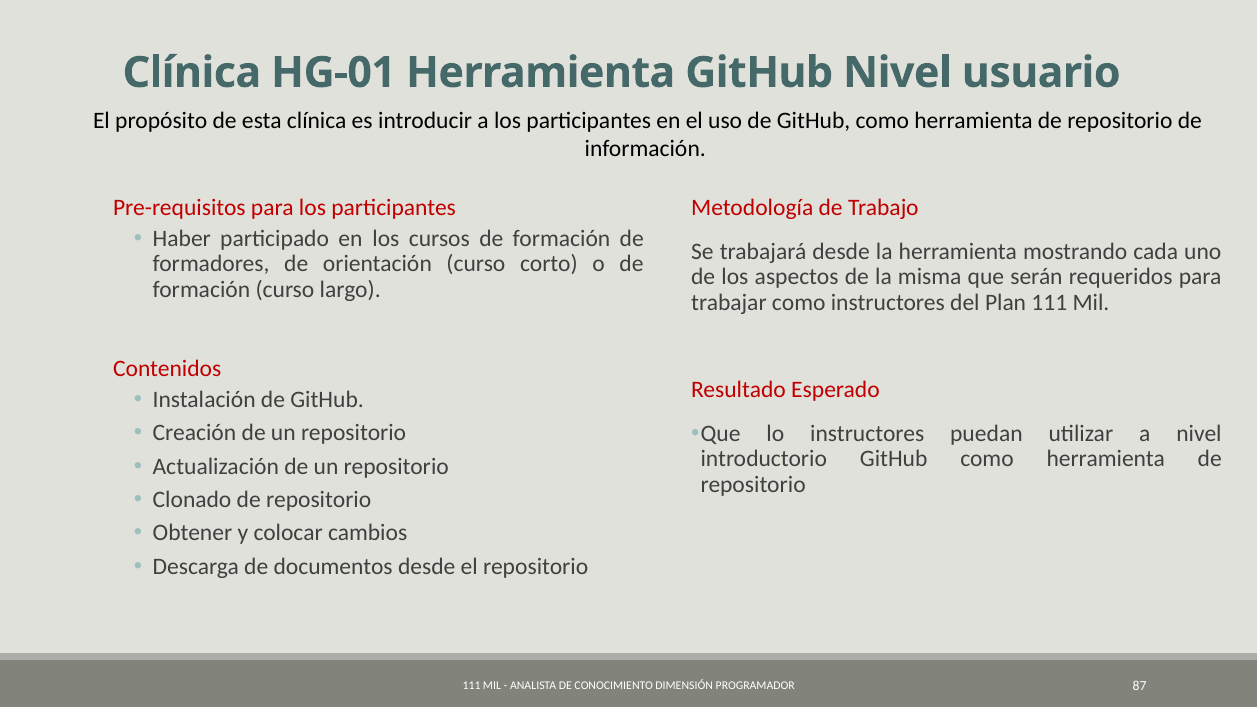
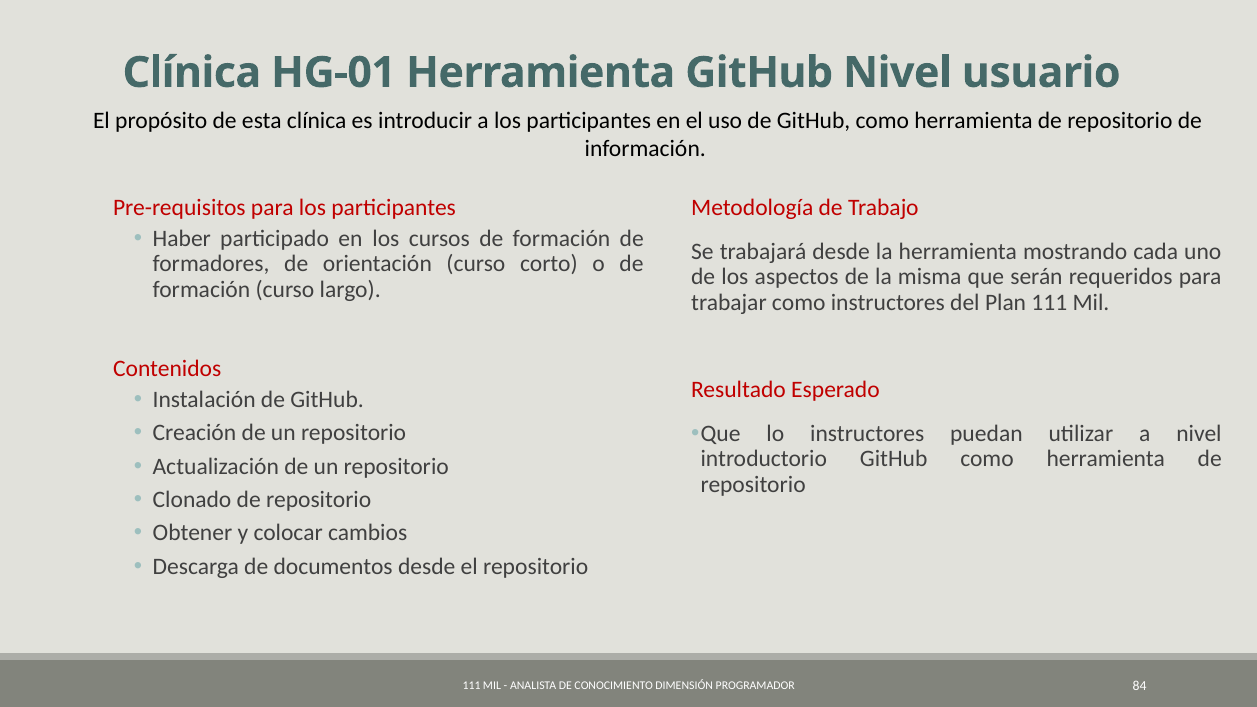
87: 87 -> 84 (1140, 686)
